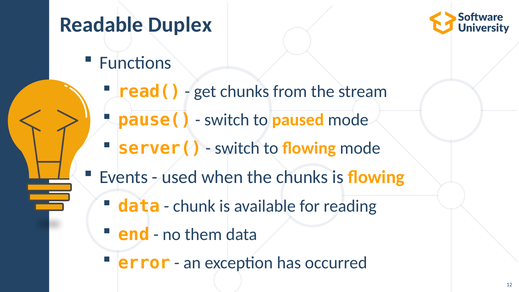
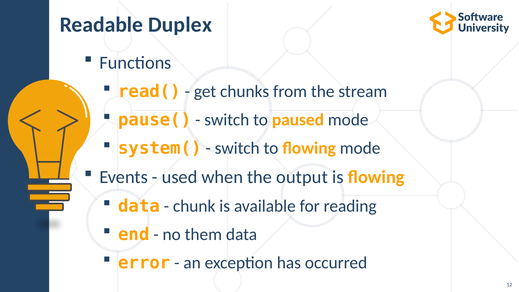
server(: server( -> system( (160, 148)
the chunks: chunks -> output (302, 177)
